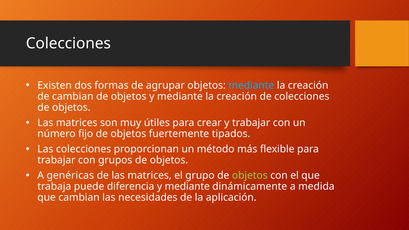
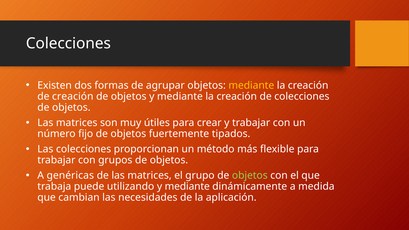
mediante colour: light blue -> yellow (251, 85)
de cambian: cambian -> creación (73, 96)
diferencia: diferencia -> utilizando (131, 186)
